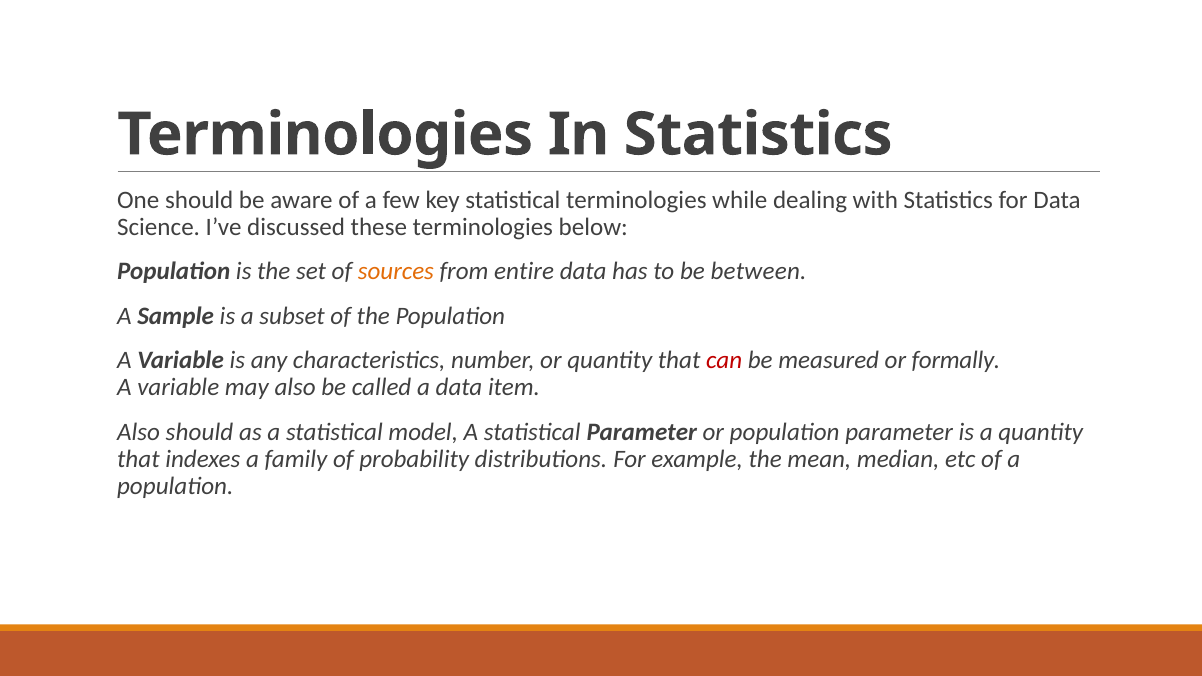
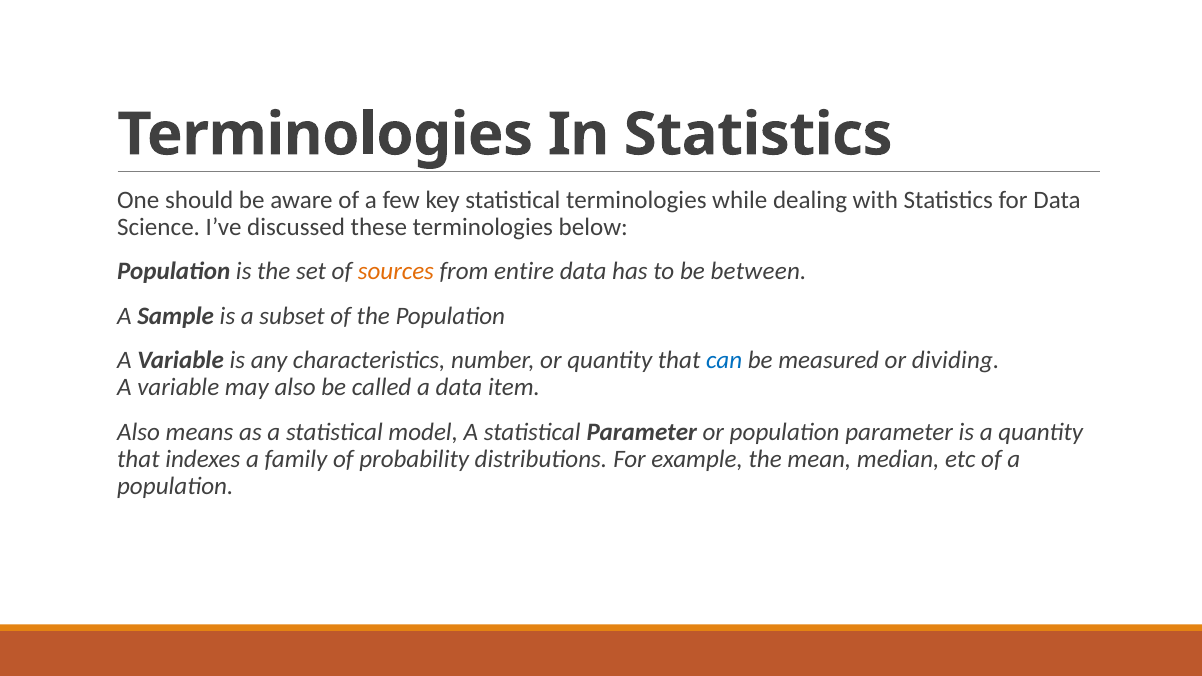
can colour: red -> blue (724, 361)
formally: formally -> dividing (956, 361)
Also should: should -> means (200, 432)
